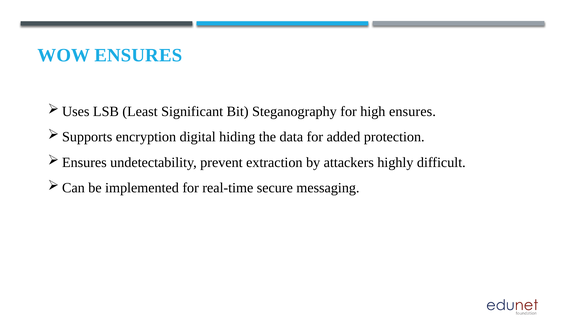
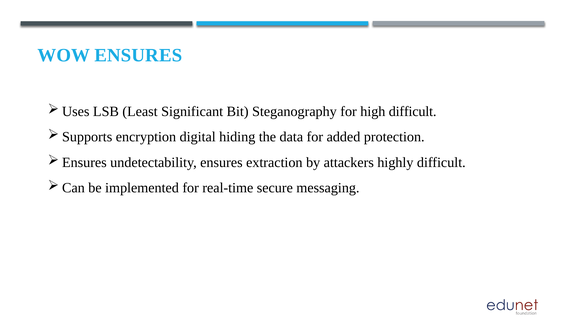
high ensures: ensures -> difficult (413, 111)
undetectability prevent: prevent -> ensures (221, 162)
